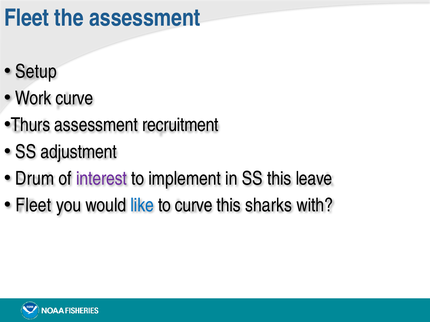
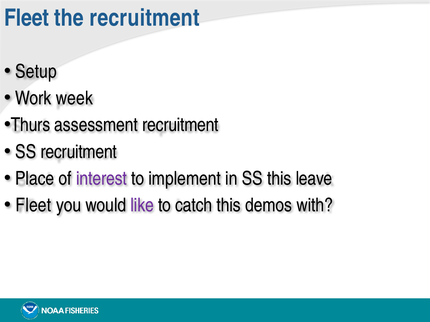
the assessment: assessment -> recruitment (145, 18)
Work curve: curve -> week (74, 98)
SS adjustment: adjustment -> recruitment (79, 152)
Drum: Drum -> Place (35, 179)
like colour: blue -> purple (142, 206)
to curve: curve -> catch (194, 206)
sharks: sharks -> demos (269, 206)
